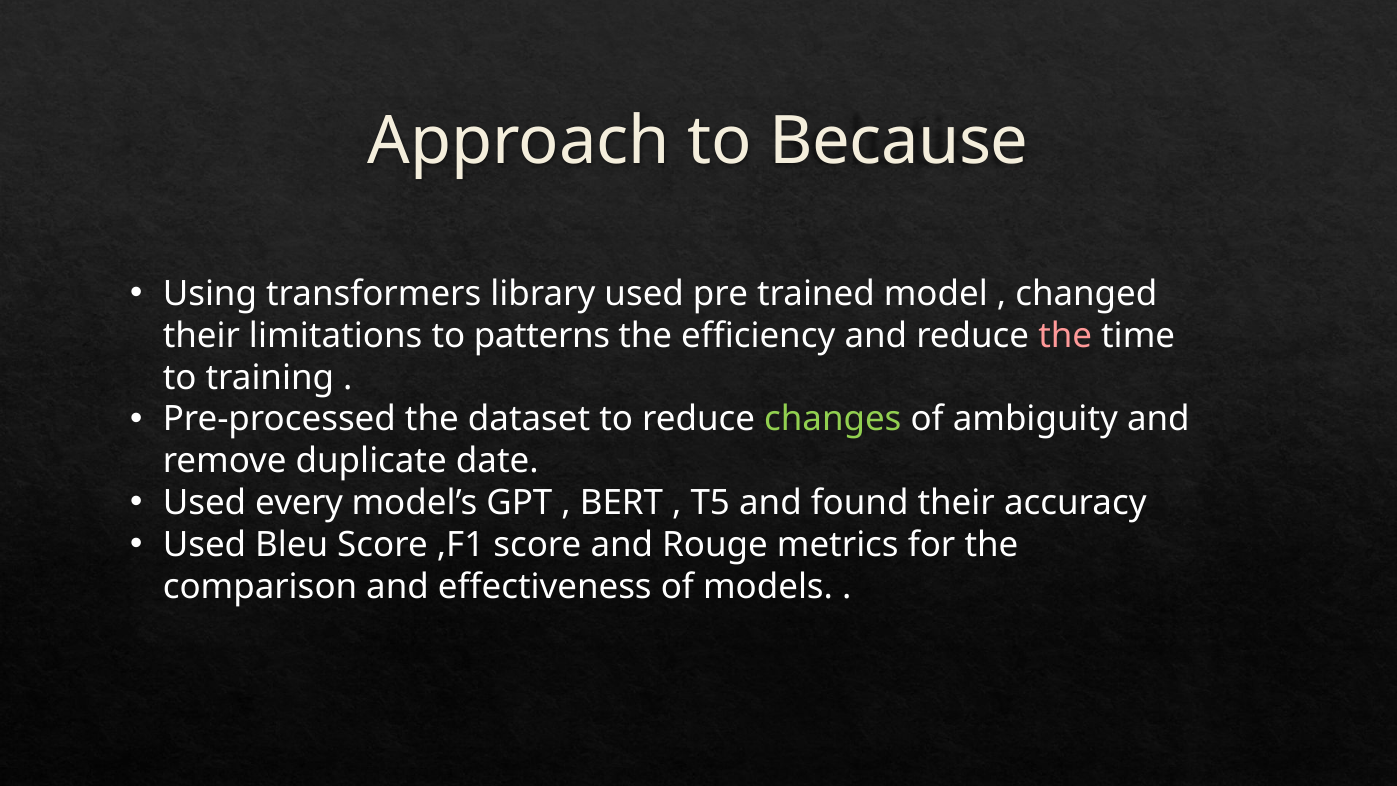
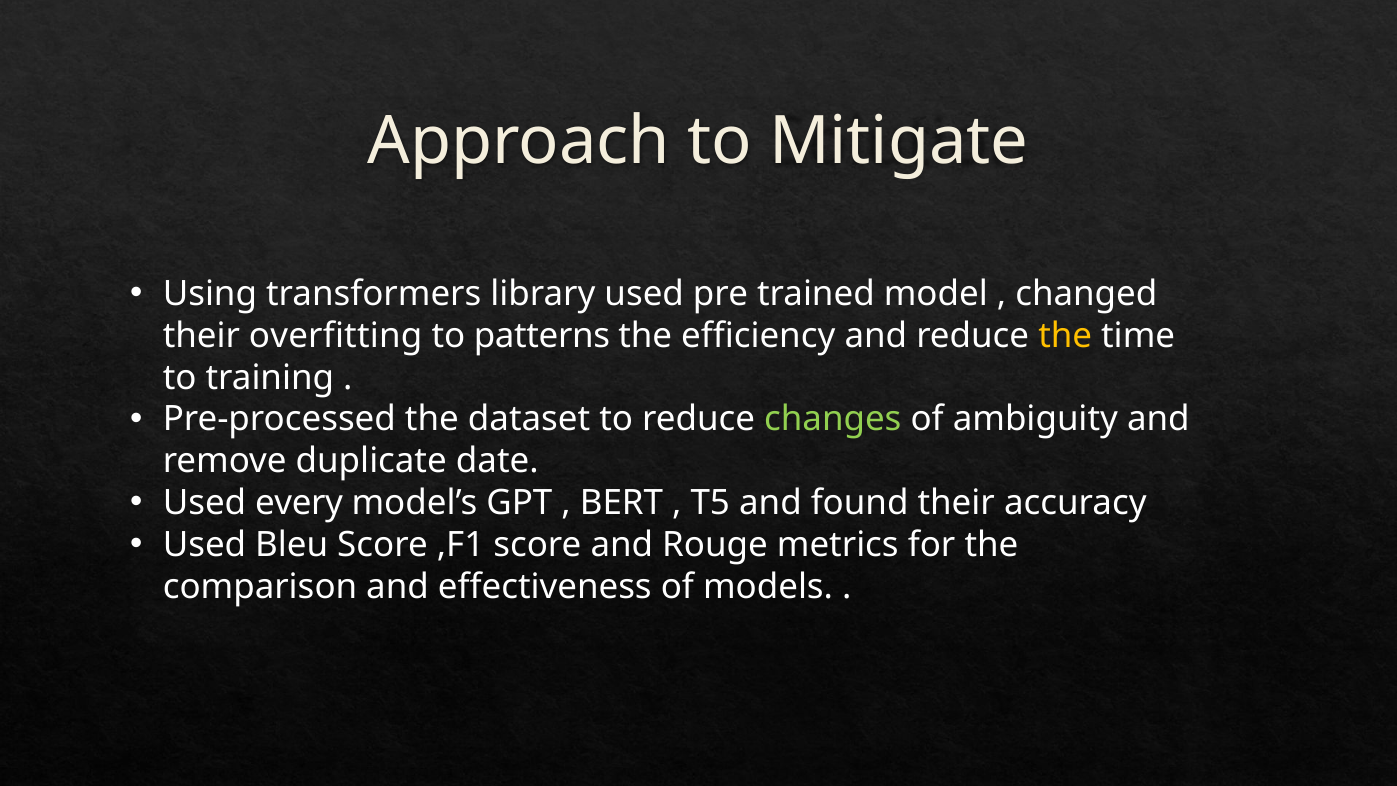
Because: Because -> Mitigate (899, 141)
limitations: limitations -> overfitting (336, 336)
the colour: pink -> yellow (1065, 336)
